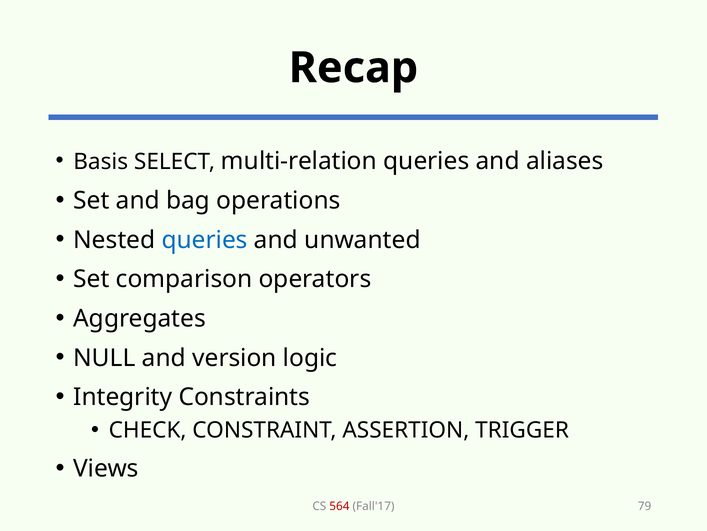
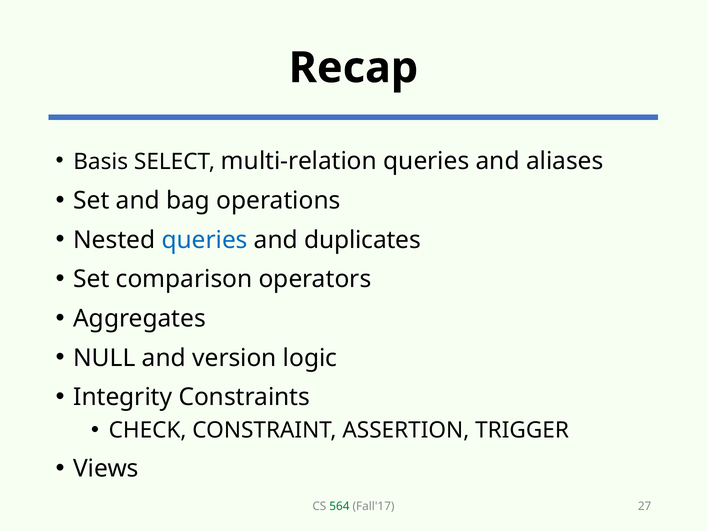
unwanted: unwanted -> duplicates (363, 240)
564 colour: red -> green (339, 505)
79: 79 -> 27 (645, 505)
